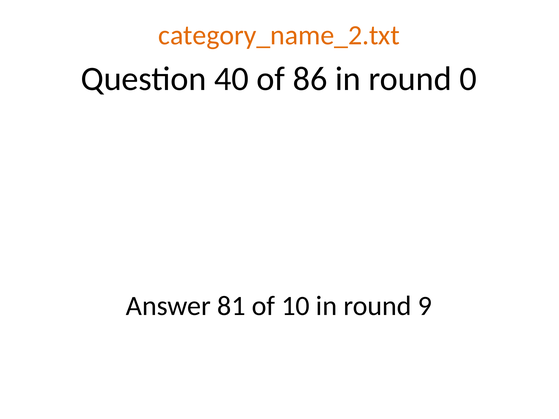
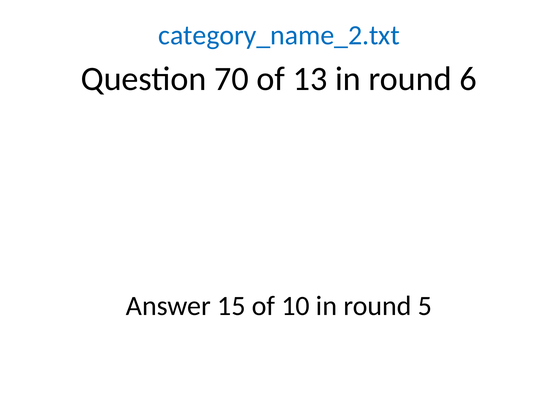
category_name_2.txt colour: orange -> blue (279, 35)
40: 40 -> 70 (232, 79)
86: 86 -> 13 (310, 79)
0: 0 -> 6 (468, 79)
81: 81 -> 15 (231, 306)
9: 9 -> 5 (425, 306)
